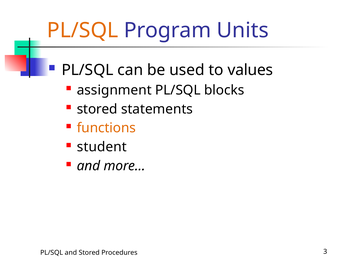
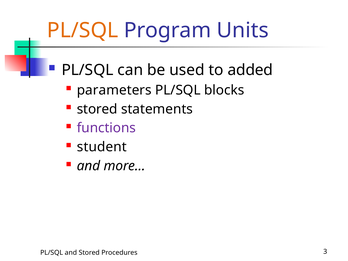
values: values -> added (250, 70)
assignment: assignment -> parameters (114, 90)
functions colour: orange -> purple (106, 128)
